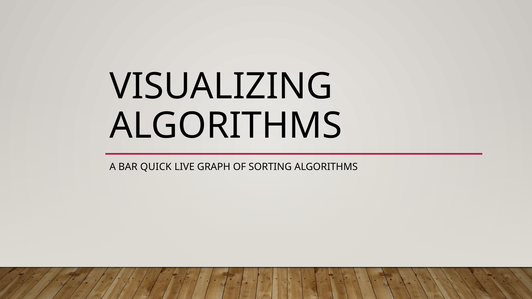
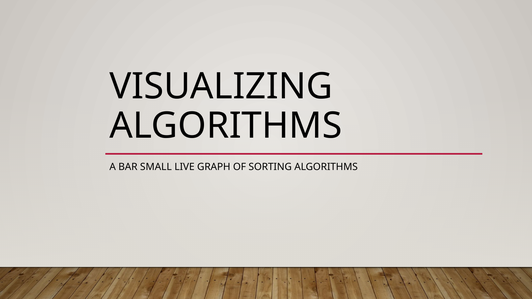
QUICK: QUICK -> SMALL (156, 167)
